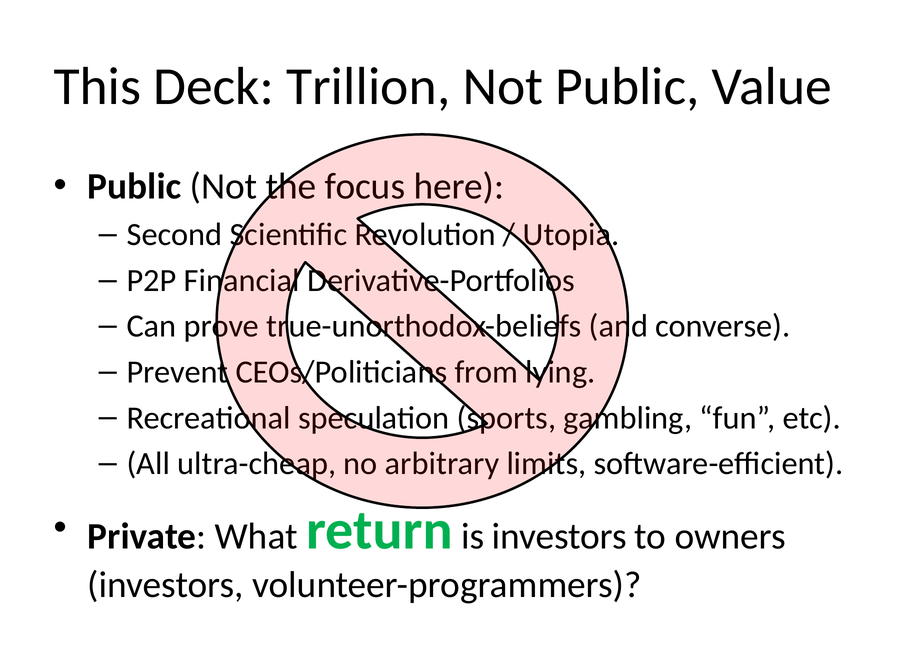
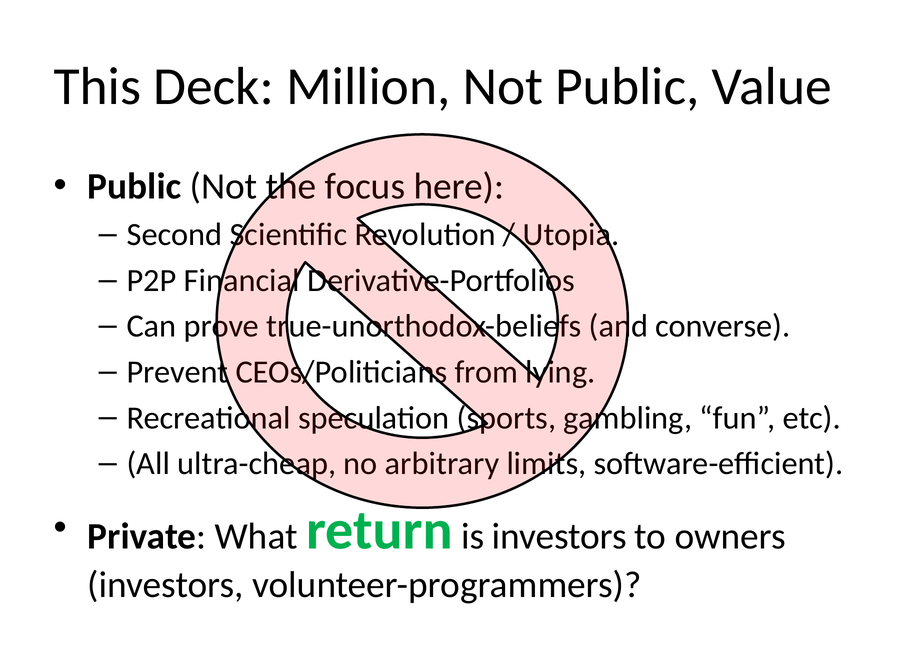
Trillion: Trillion -> Million (368, 87)
